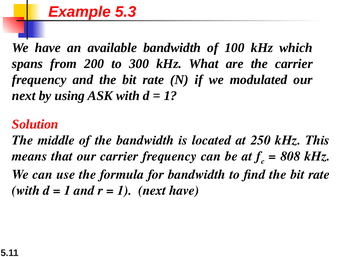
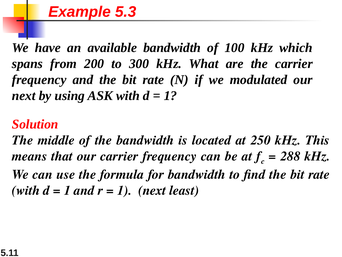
808: 808 -> 288 (290, 156)
next have: have -> least (184, 190)
